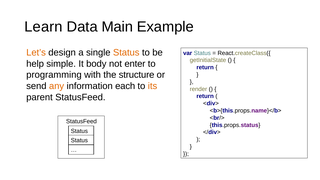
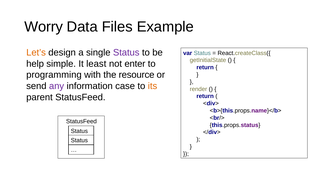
Learn: Learn -> Worry (44, 27)
Main: Main -> Files (117, 27)
Status colour: orange -> purple (126, 53)
body: body -> least (96, 64)
structure: structure -> resource (137, 75)
any colour: orange -> purple (57, 86)
each: each -> case (125, 86)
